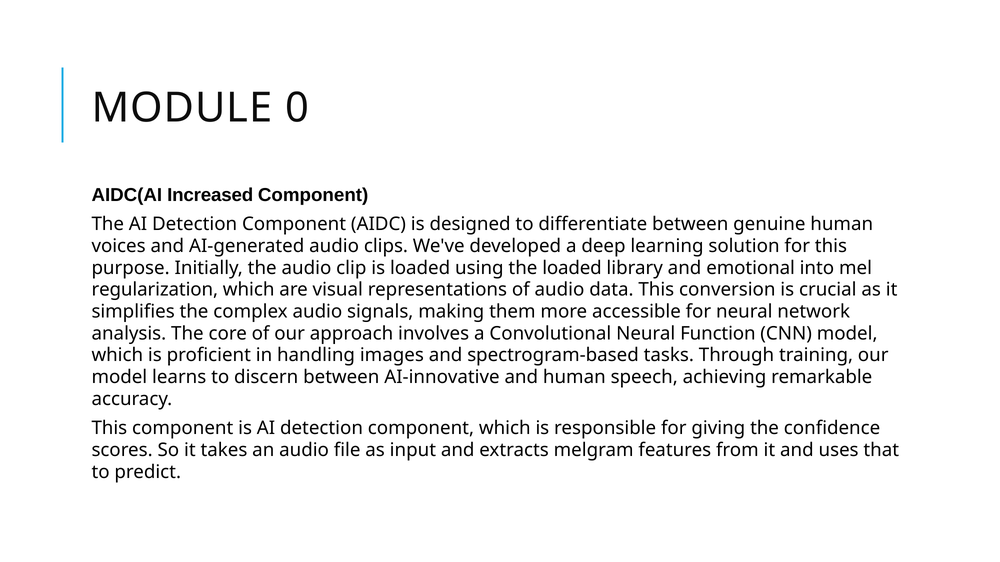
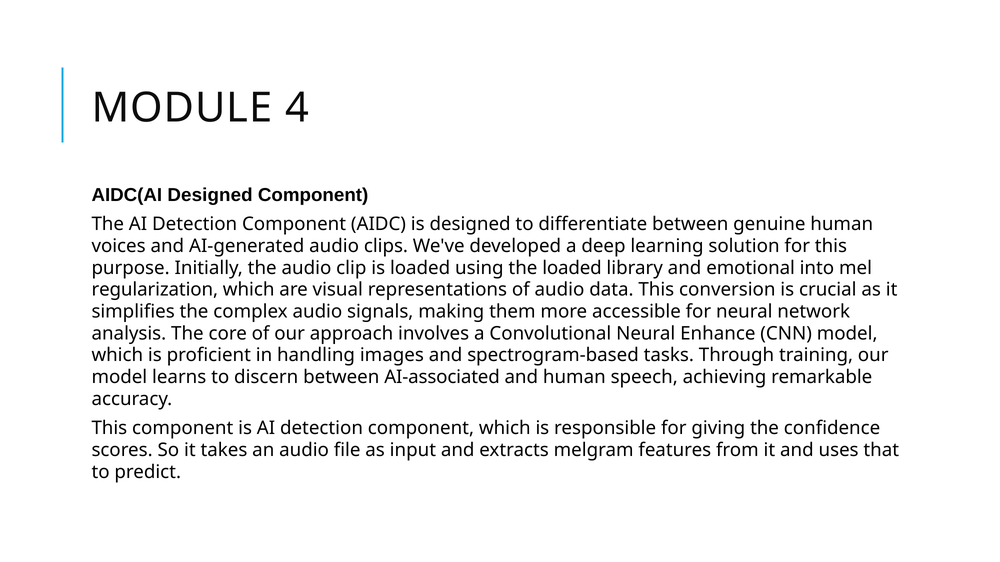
0: 0 -> 4 (297, 108)
AIDC(AI Increased: Increased -> Designed (210, 195)
Function: Function -> Enhance (718, 334)
AI-innovative: AI-innovative -> AI-associated (442, 377)
